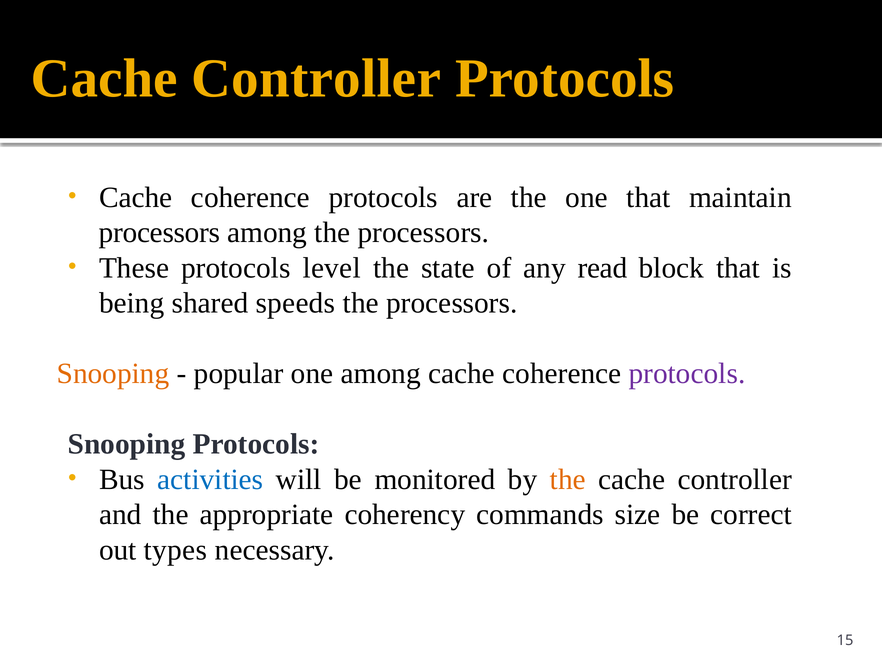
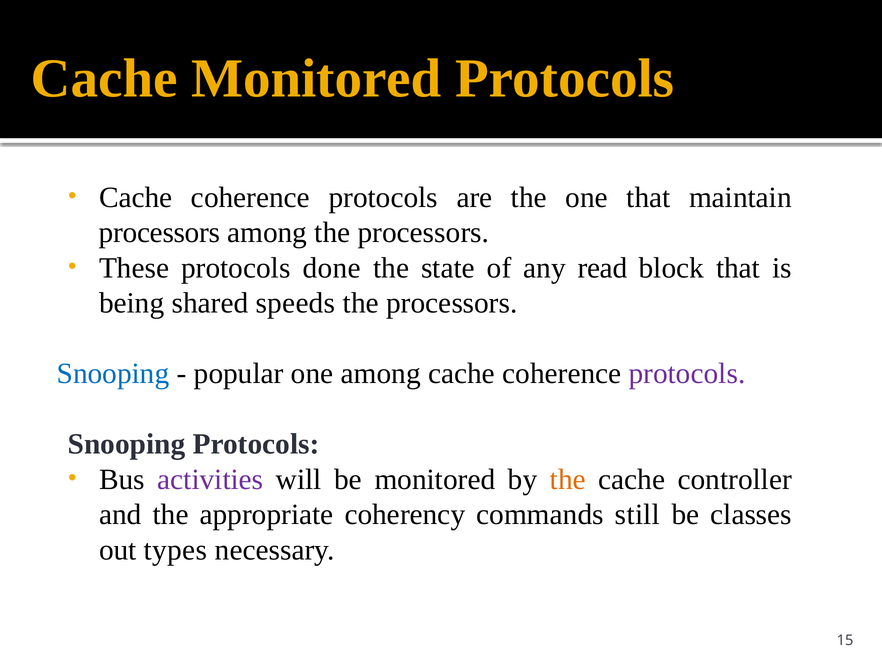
Controller: Controller -> Monitored (316, 79)
level: level -> done (332, 268)
Snooping colour: orange -> blue (113, 374)
activities colour: blue -> purple (210, 480)
size: size -> still (637, 515)
correct: correct -> classes (751, 515)
